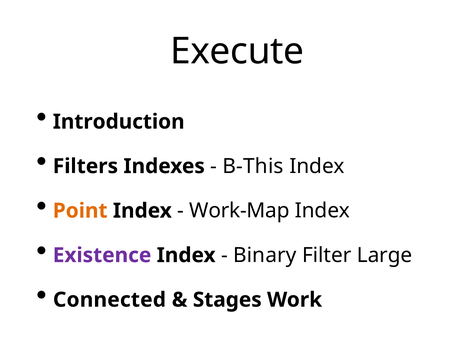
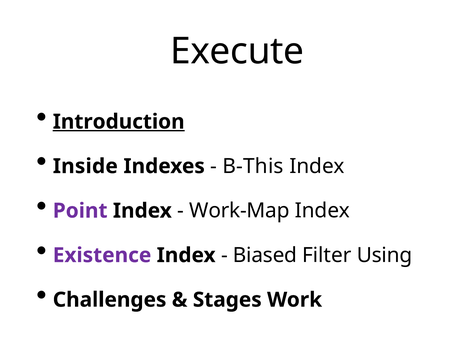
Introduction underline: none -> present (119, 122)
Filters: Filters -> Inside (85, 166)
Point colour: orange -> purple (80, 210)
Binary: Binary -> Biased (265, 255)
Large: Large -> Using (385, 255)
Connected: Connected -> Challenges (110, 299)
